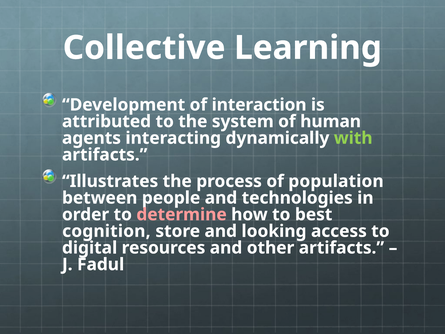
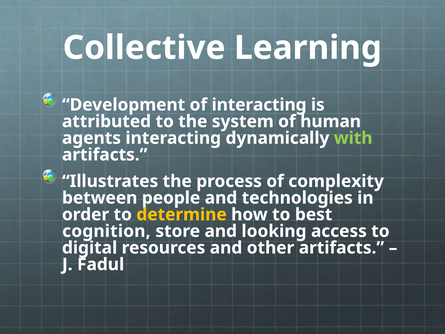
of interaction: interaction -> interacting (259, 105)
population: population -> complexity (336, 181)
determine colour: pink -> yellow (182, 214)
